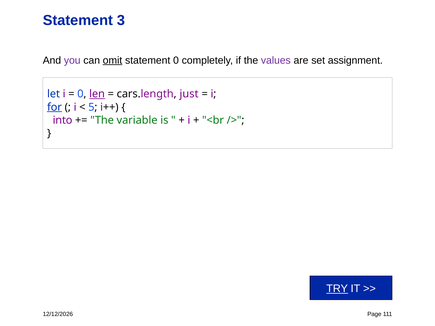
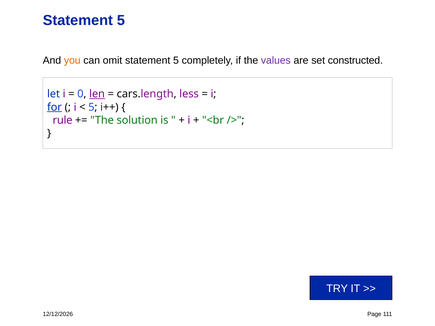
3: 3 -> 5 (121, 20)
you colour: purple -> orange (72, 60)
omit underline: present -> none (113, 60)
0: 0 -> 5 (176, 60)
assignment: assignment -> constructed (355, 60)
just: just -> less (189, 94)
into: into -> rule (63, 120)
variable: variable -> solution (137, 120)
TRY underline: present -> none (337, 289)
